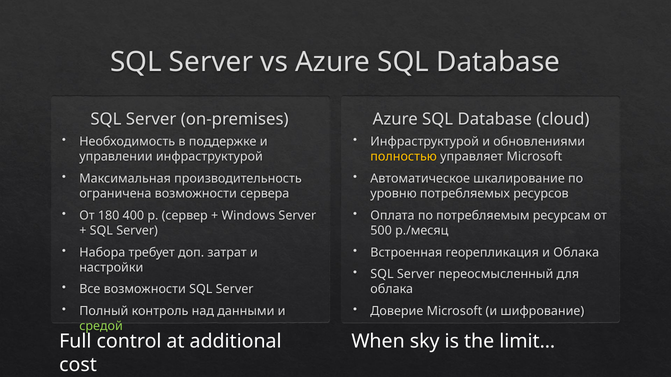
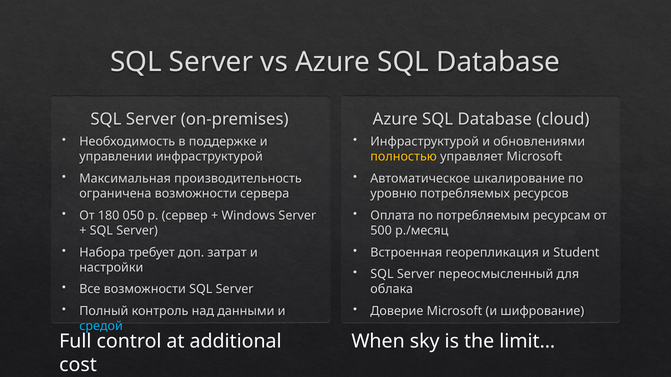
400: 400 -> 050 (133, 216)
и Облака: Облака -> Student (576, 253)
средой colour: light green -> light blue (101, 326)
